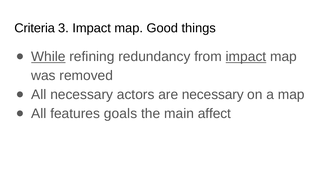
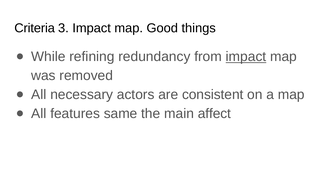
While underline: present -> none (48, 57)
are necessary: necessary -> consistent (213, 95)
goals: goals -> same (121, 114)
